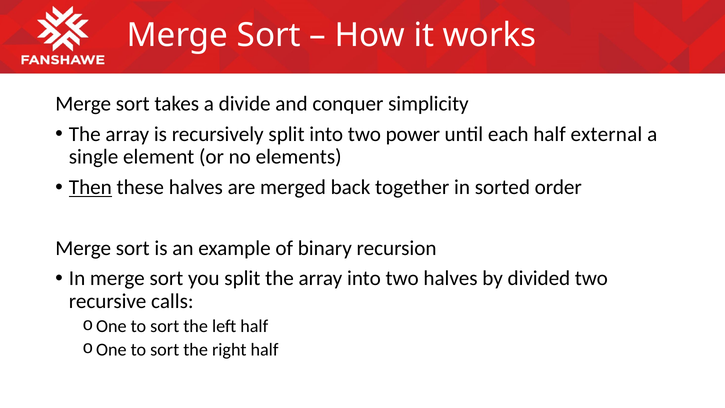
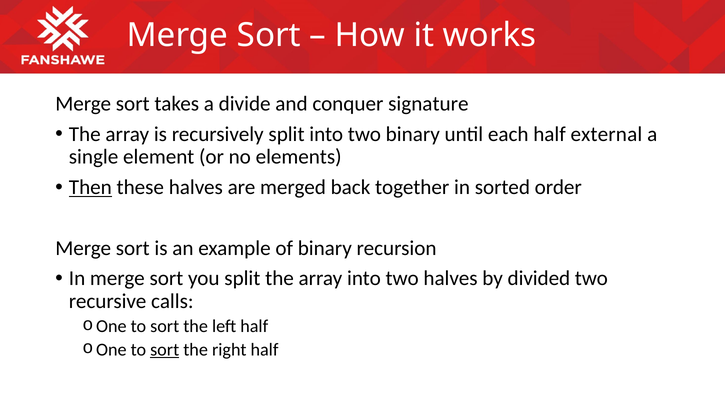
simplicity: simplicity -> signature (428, 104)
two power: power -> binary (413, 134)
sort underline: none -> present (165, 349)
